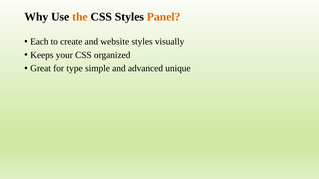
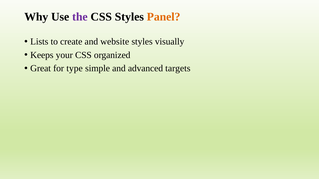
the colour: orange -> purple (80, 17)
Each: Each -> Lists (39, 42)
unique: unique -> targets (178, 68)
